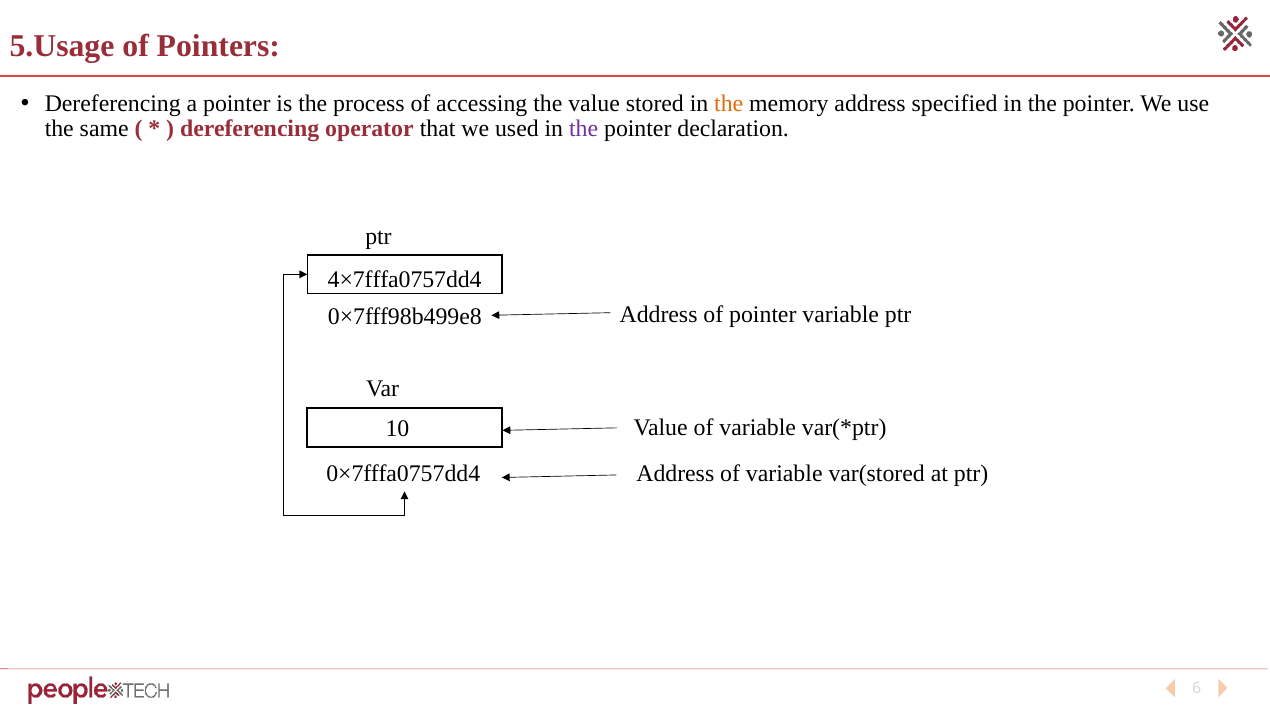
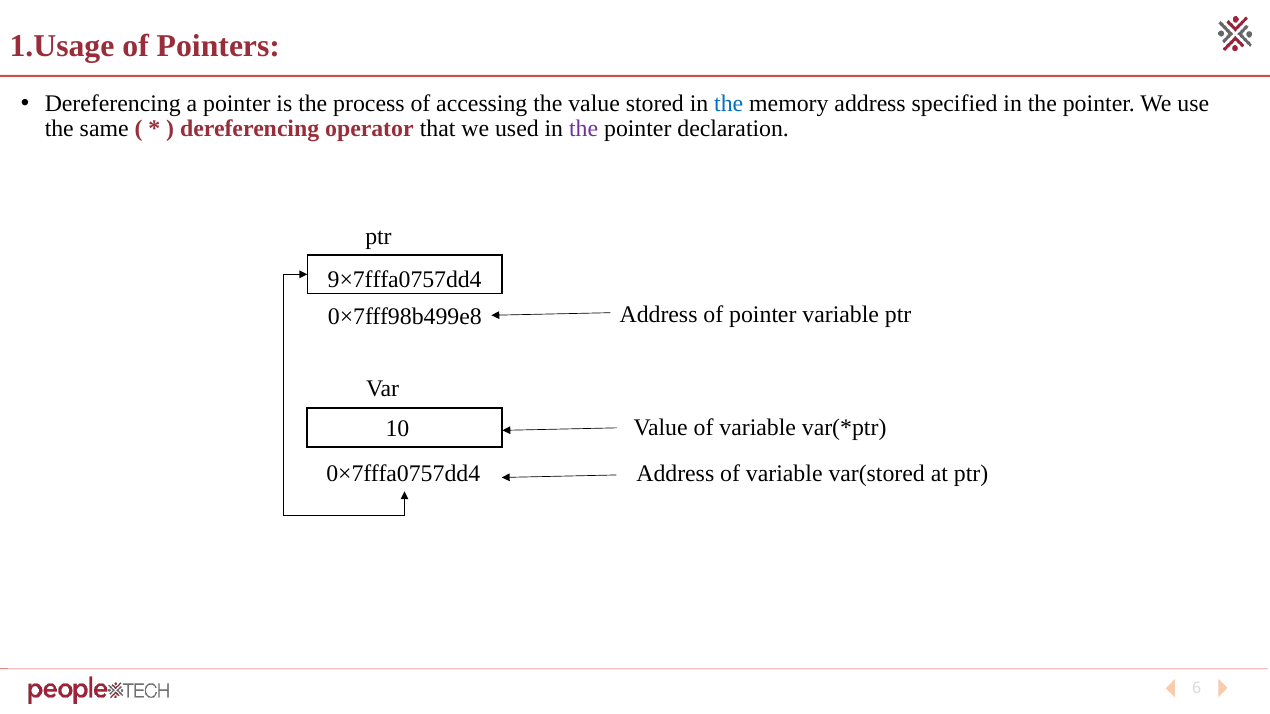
5.Usage: 5.Usage -> 1.Usage (62, 46)
the colour: orange -> blue (729, 103)
4×7fffa0757dd4: 4×7fffa0757dd4 -> 9×7fffa0757dd4 (405, 280)
